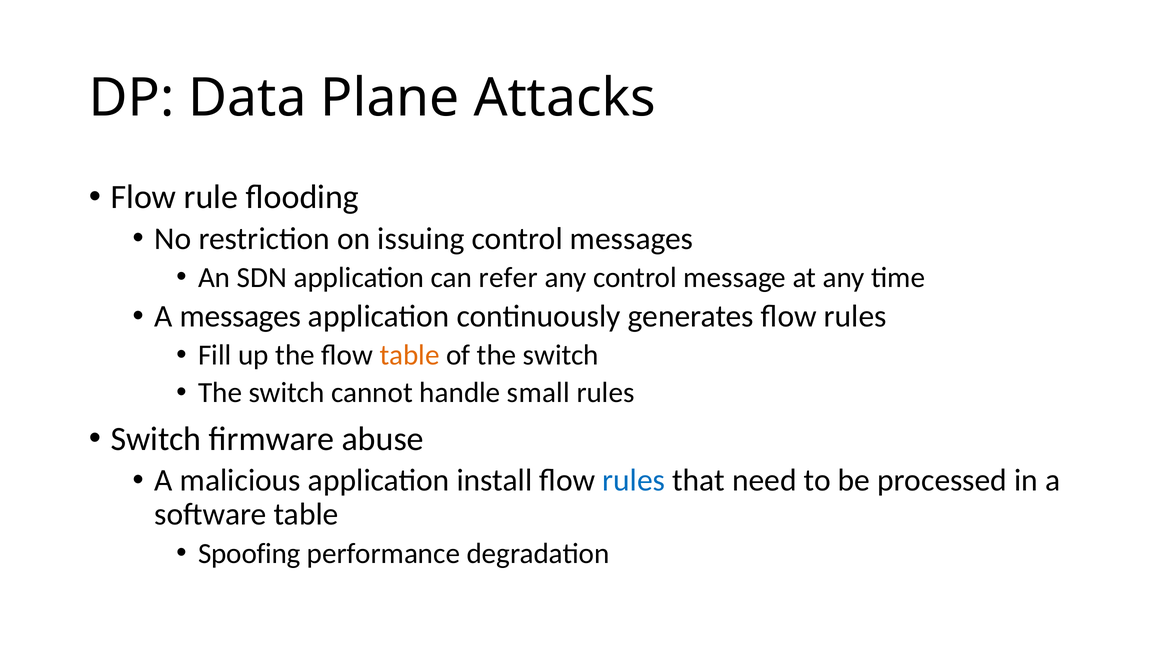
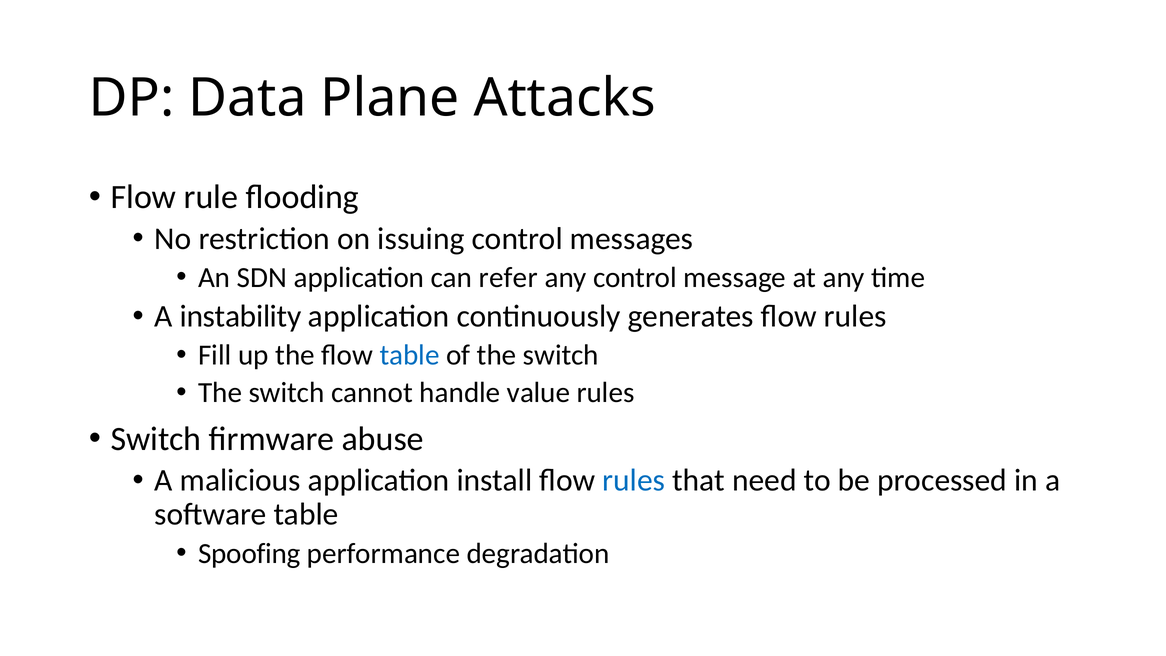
A messages: messages -> instability (240, 316)
table colour: orange -> blue (410, 355)
small: small -> value (539, 393)
